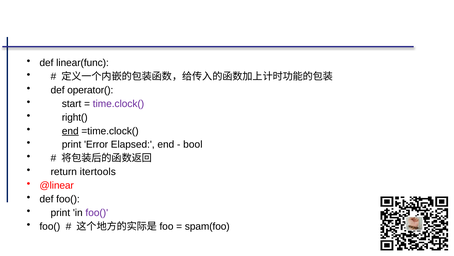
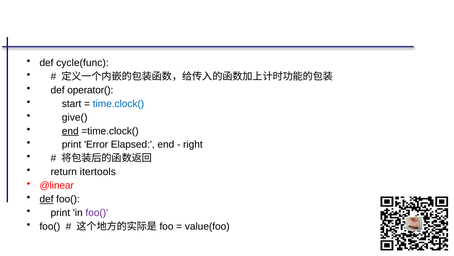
linear(func: linear(func -> cycle(func (82, 63)
time.clock( colour: purple -> blue (118, 103)
right(: right( -> give( (75, 117)
bool: bool -> right (193, 144)
def underline: none -> present (47, 199)
spam(foo: spam(foo -> value(foo (207, 226)
